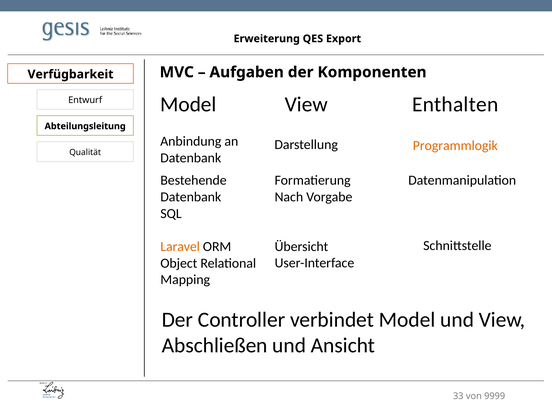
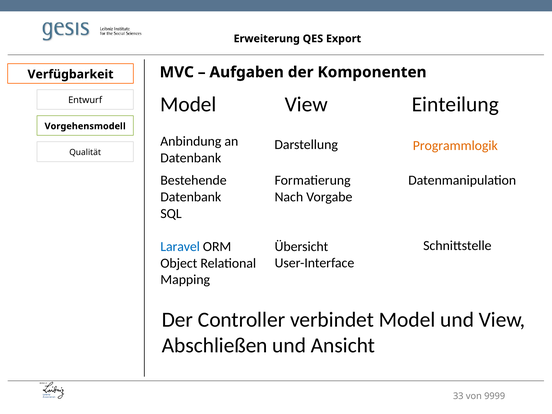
Enthalten: Enthalten -> Einteilung (455, 105)
Abteilungsleitung: Abteilungsleitung -> Vorgehensmodell (85, 126)
Laravel colour: orange -> blue (180, 247)
